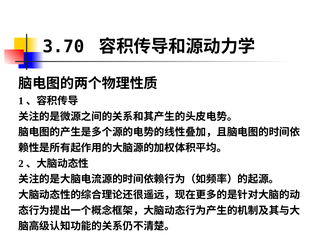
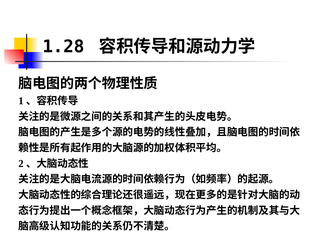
3.70: 3.70 -> 1.28 (63, 47)
